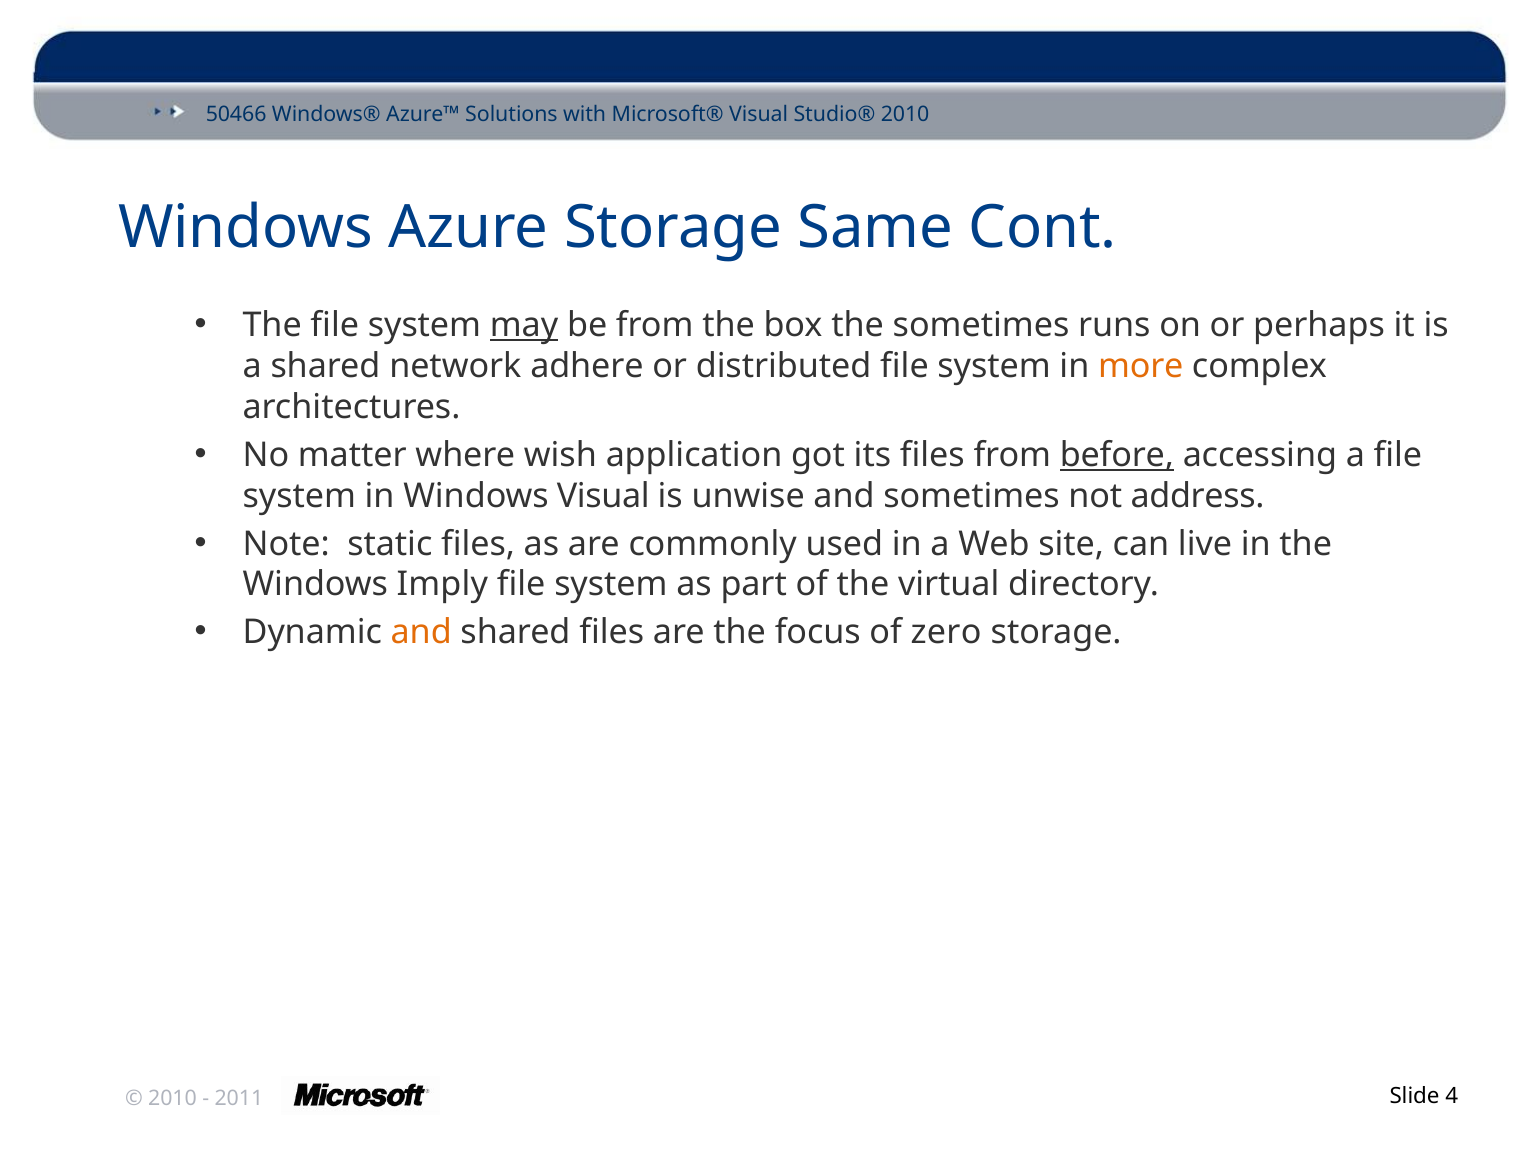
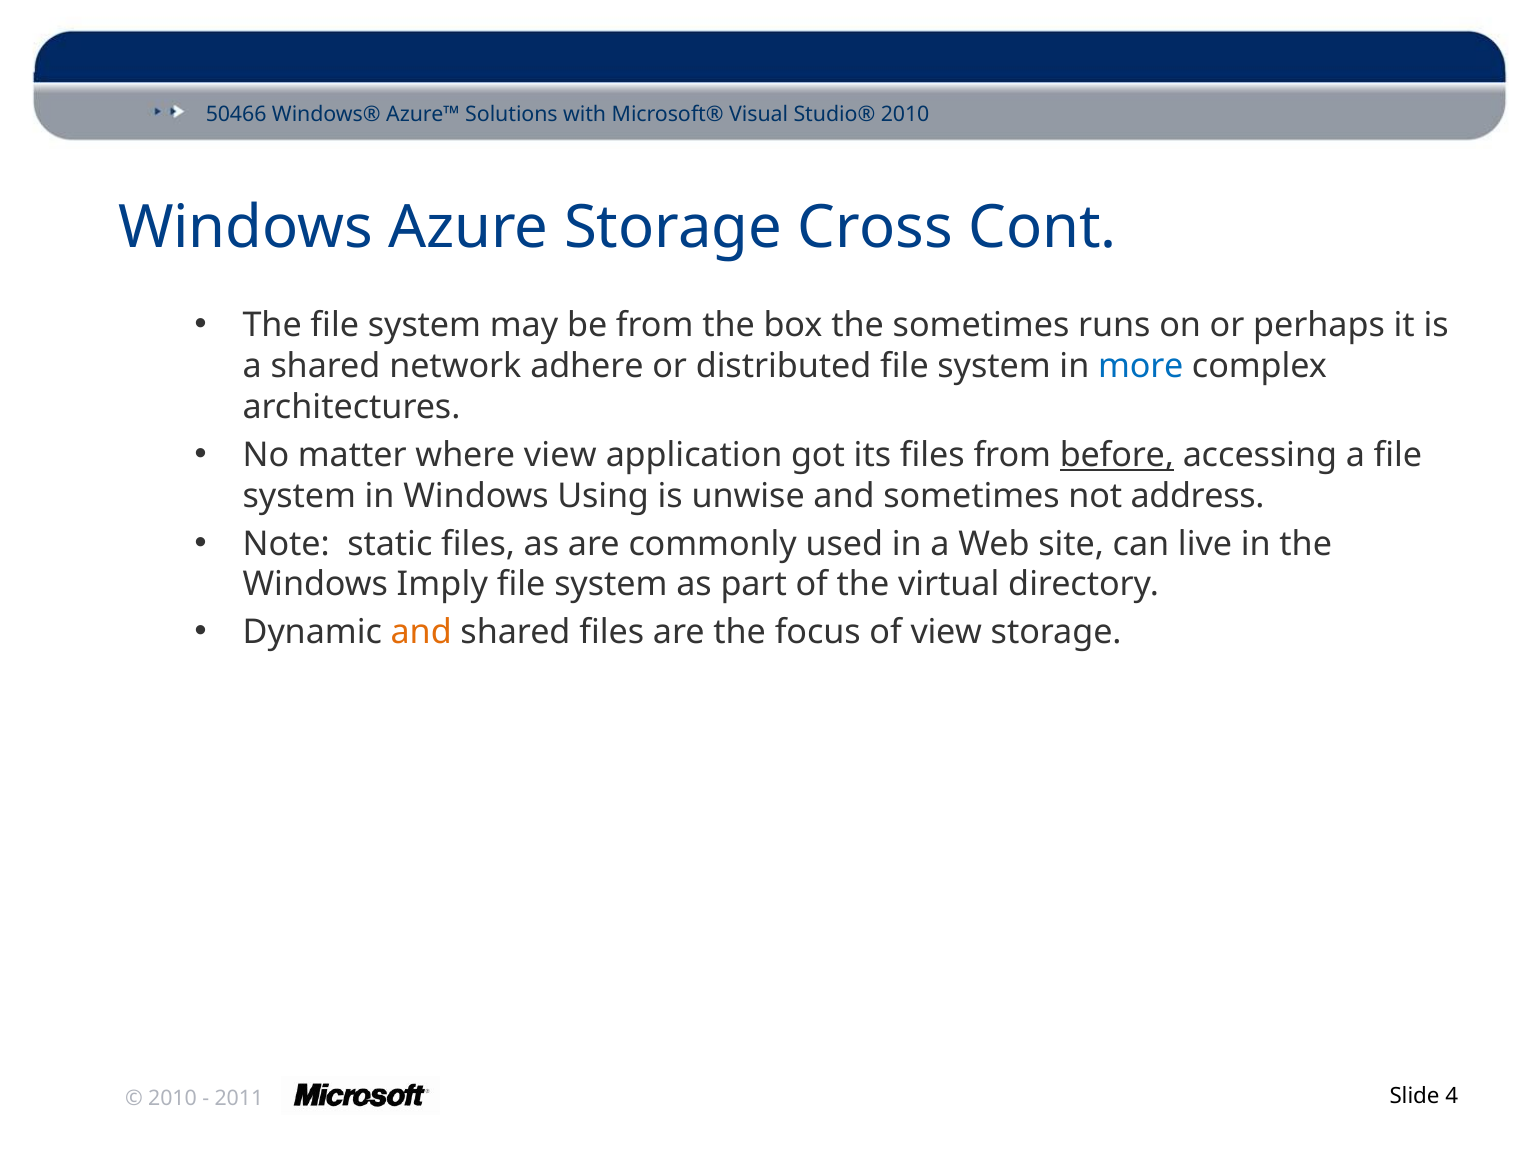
Same: Same -> Cross (875, 228)
may underline: present -> none (524, 325)
more colour: orange -> blue (1141, 366)
where wish: wish -> view (560, 455)
Windows Visual: Visual -> Using (603, 496)
of zero: zero -> view (946, 632)
